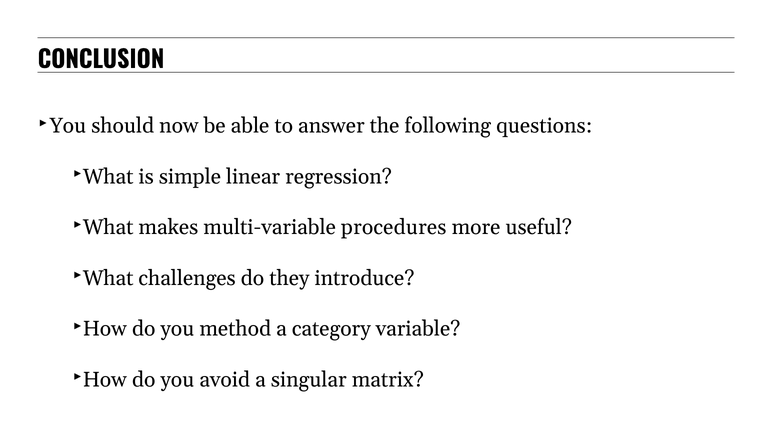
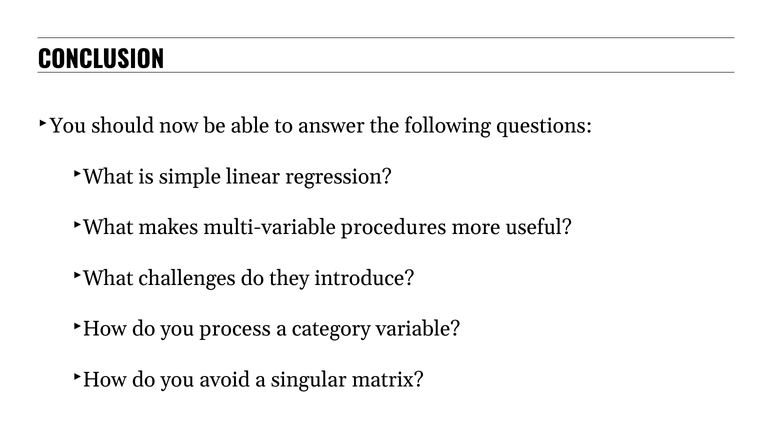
method: method -> process (235, 329)
